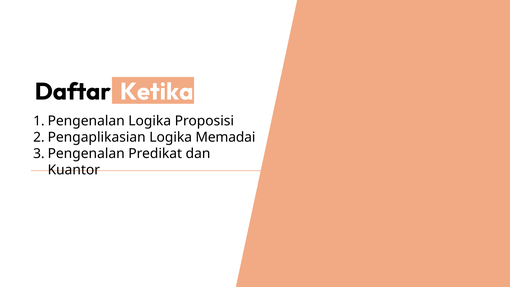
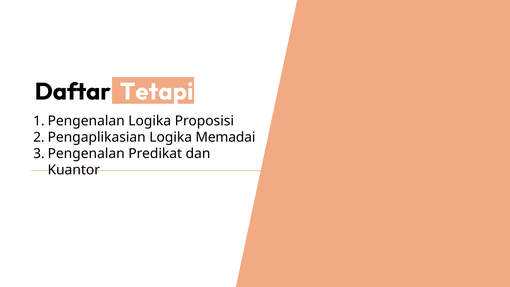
Ketika: Ketika -> Tetapi (157, 92)
